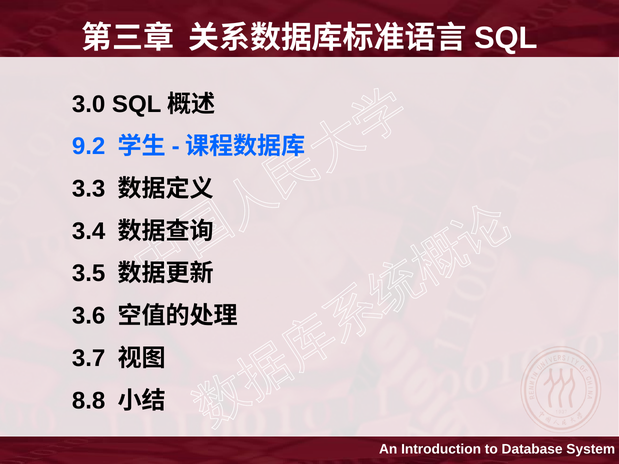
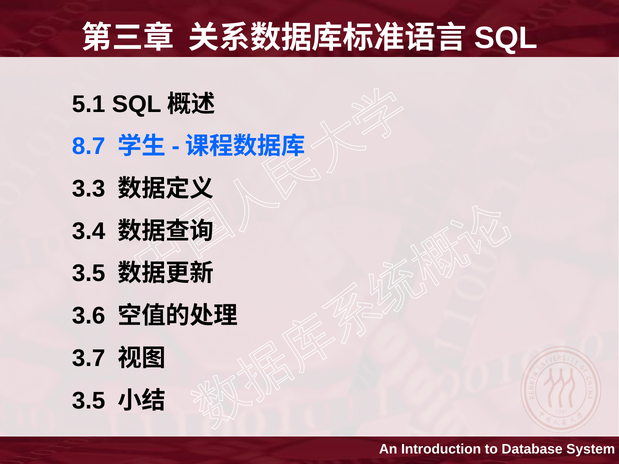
3.0: 3.0 -> 5.1 (89, 104)
9.2: 9.2 -> 8.7 (89, 147)
8.8: 8.8 -> 3.5 (89, 401)
